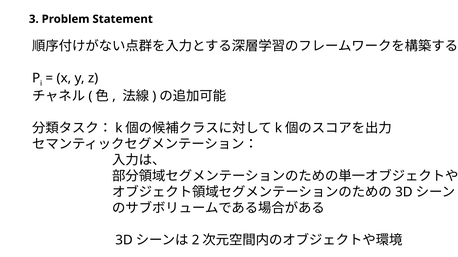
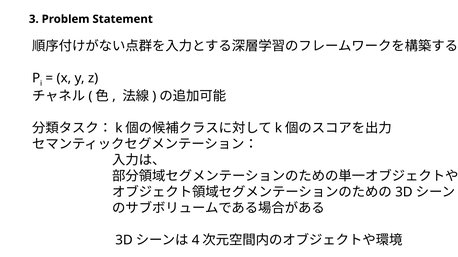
2: 2 -> 4 (196, 241)
